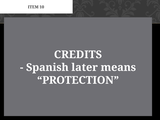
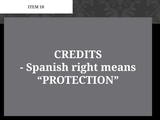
later: later -> right (85, 67)
